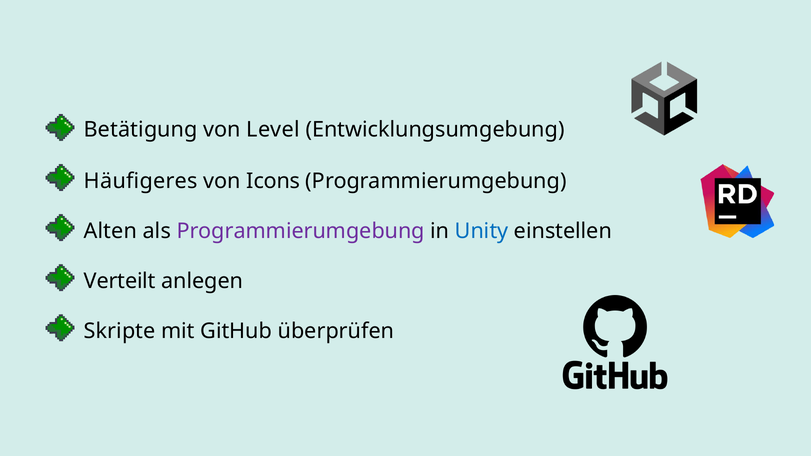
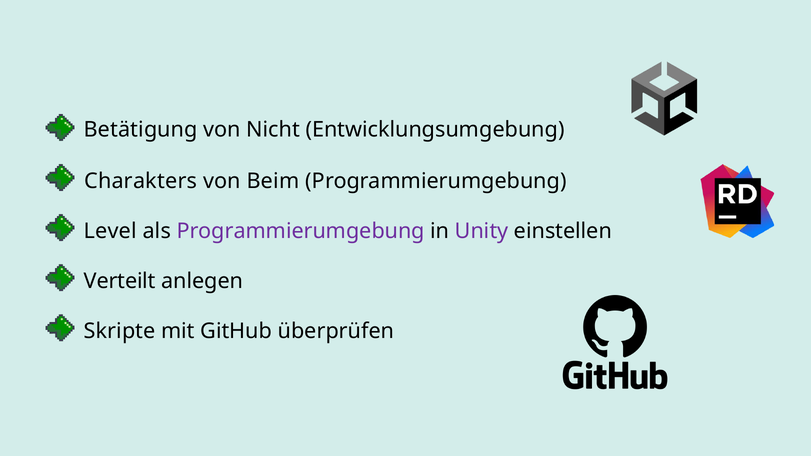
Level: Level -> Nicht (273, 130)
Häufigeres: Häufigeres -> Charakters (141, 181)
Icons: Icons -> Beim (273, 181)
Alten: Alten -> Level (110, 231)
Unity colour: blue -> purple (482, 231)
